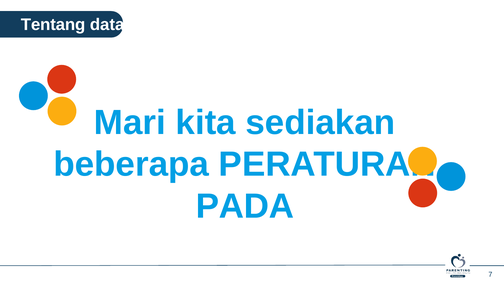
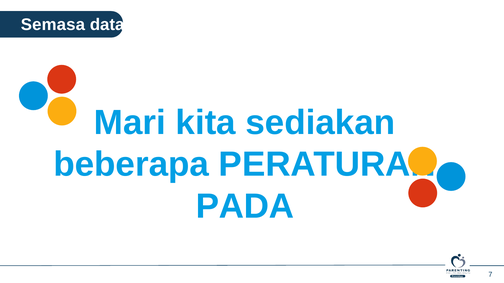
Tentang: Tentang -> Semasa (53, 25)
